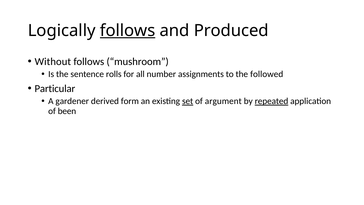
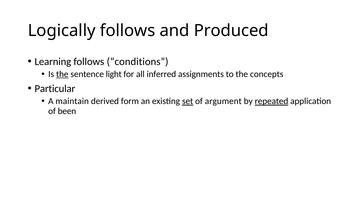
follows underline: present -> none (128, 31)
Without: Without -> Learning (53, 62)
mushroom: mushroom -> conditions (138, 62)
the underline: none -> present (62, 74)
rolls: rolls -> light (114, 74)
number: number -> inferred (161, 74)
followed: followed -> concepts (267, 74)
gardener: gardener -> maintain (72, 101)
